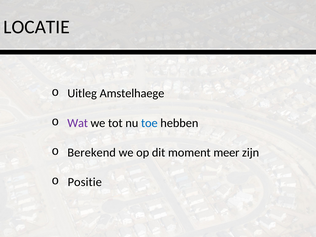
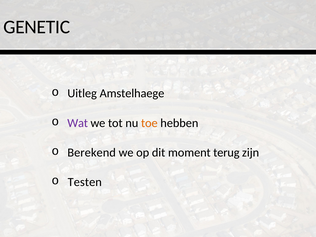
LOCATIE: LOCATIE -> GENETIC (37, 27)
toe colour: blue -> orange (149, 123)
meer: meer -> terug (226, 152)
Positie: Positie -> Testen (85, 182)
